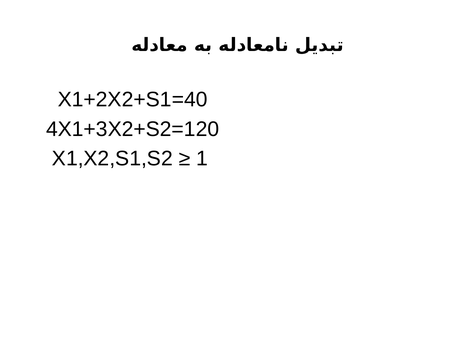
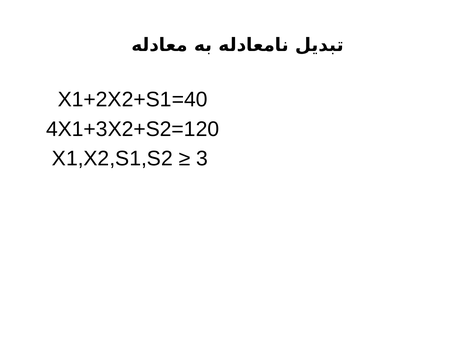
1: 1 -> 3 (202, 159)
